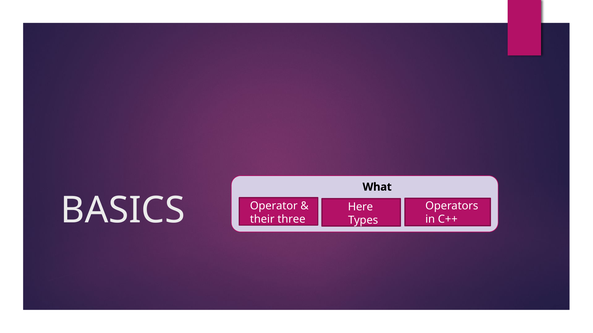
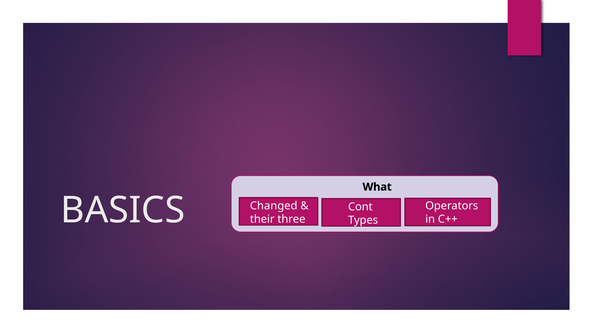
Operator: Operator -> Changed (274, 206)
Here: Here -> Cont (360, 207)
